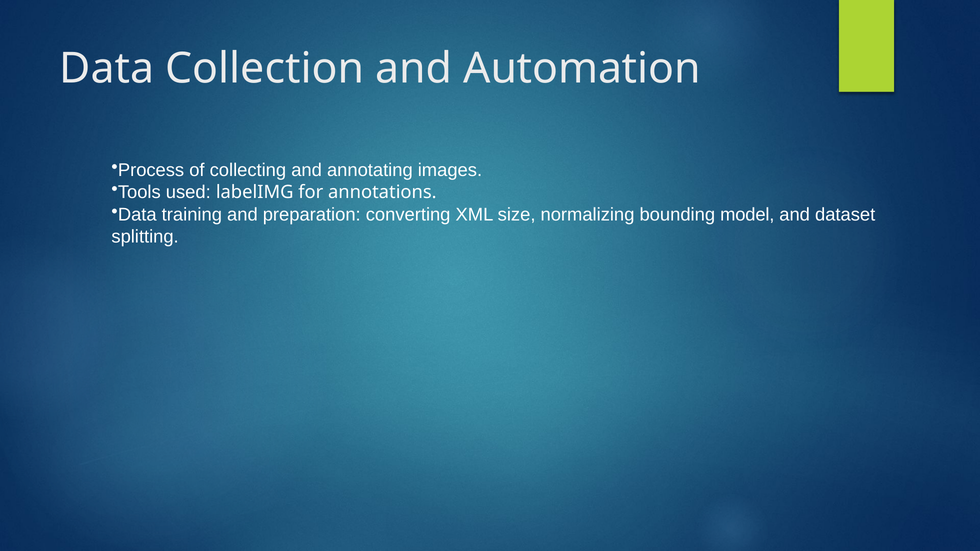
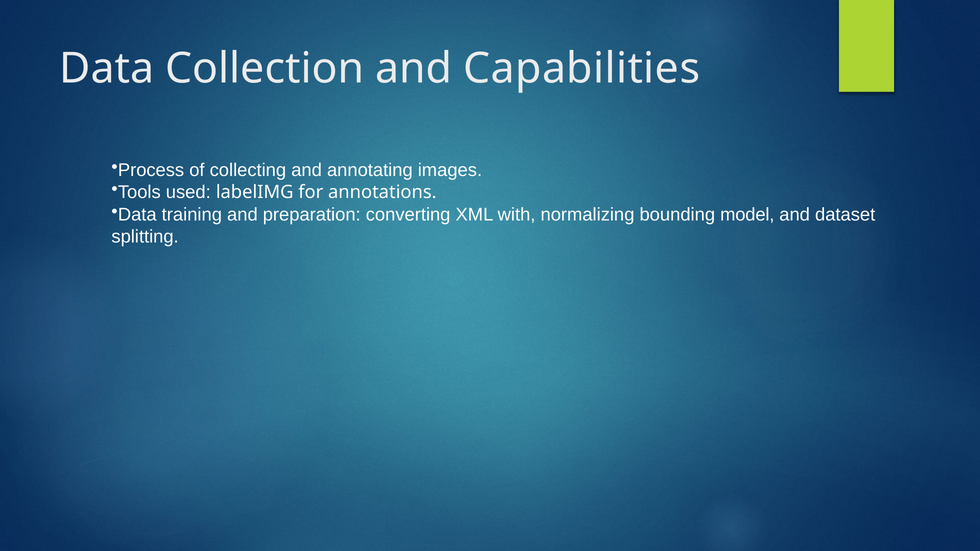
Automation: Automation -> Capabilities (582, 69)
size: size -> with (517, 215)
